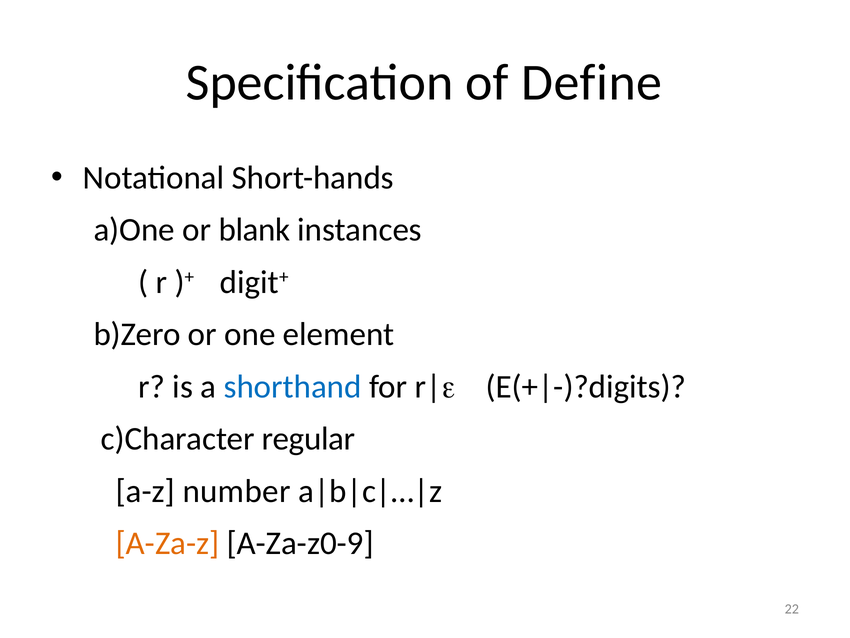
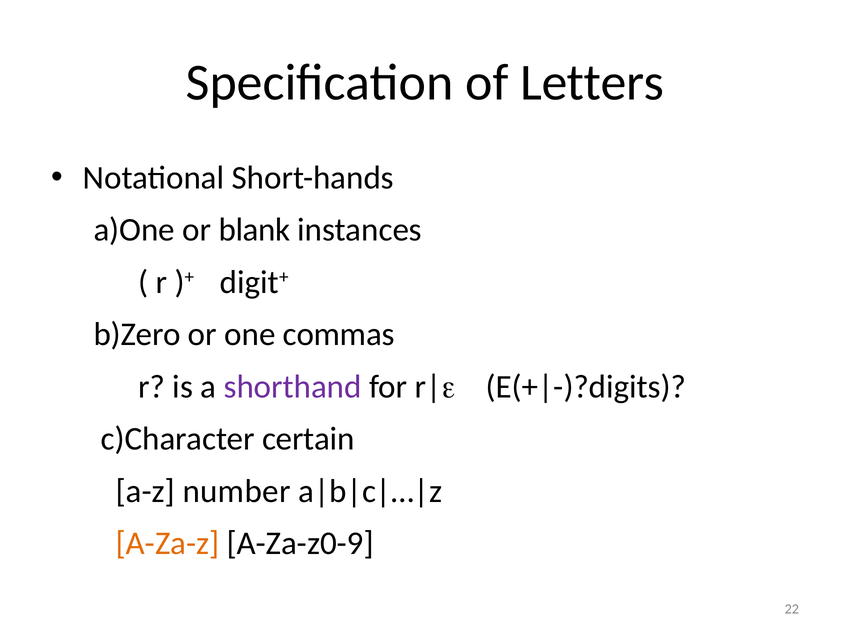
Define: Define -> Letters (592, 82)
element: element -> commas (339, 334)
shorthand colour: blue -> purple (293, 386)
regular: regular -> certain (308, 439)
